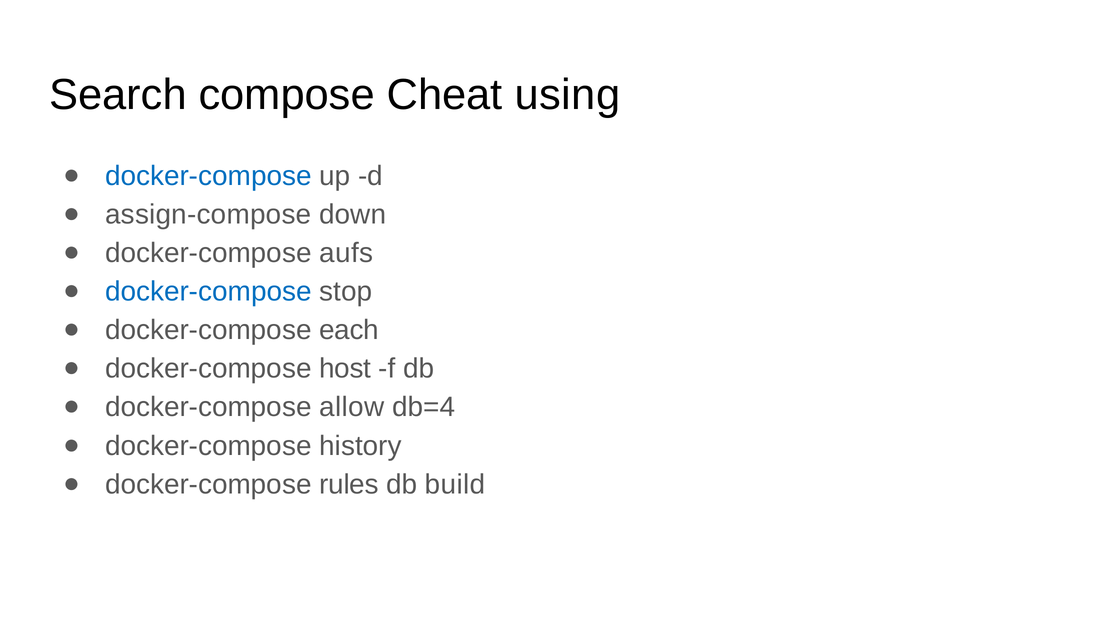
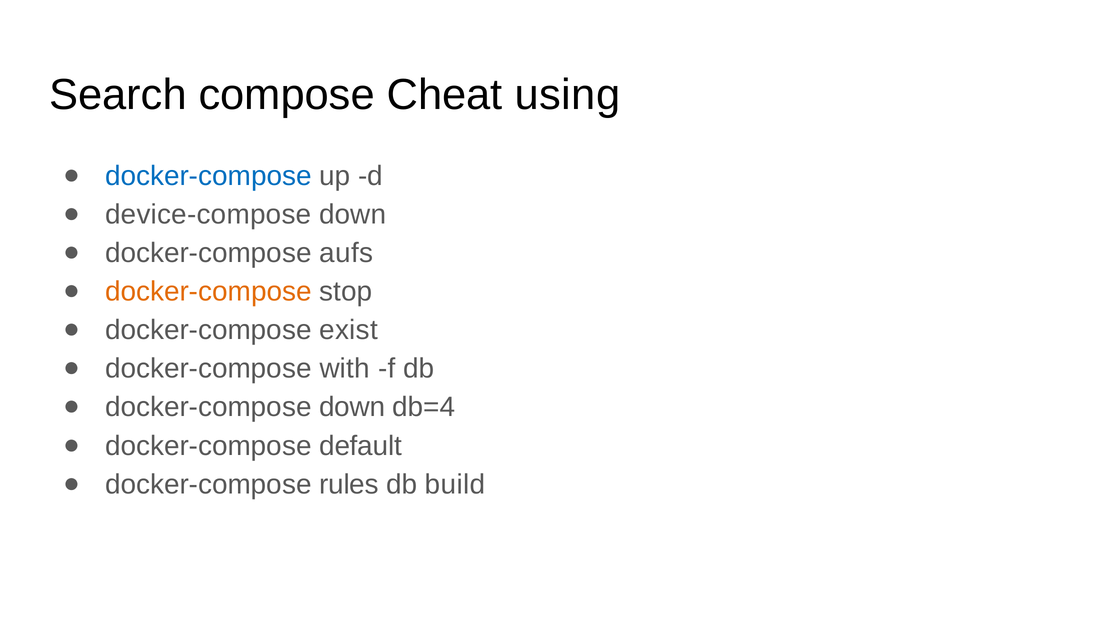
assign-compose: assign-compose -> device-compose (208, 214)
docker-compose colour: blue -> orange (208, 291)
each: each -> exist (349, 330)
host: host -> with (345, 369)
docker-compose allow: allow -> down (352, 407)
history: history -> default (361, 446)
